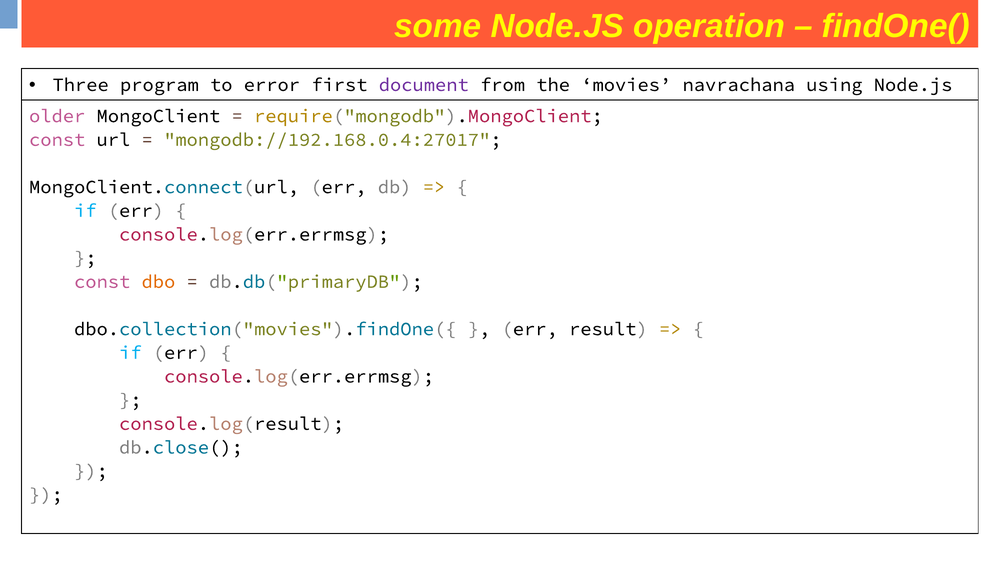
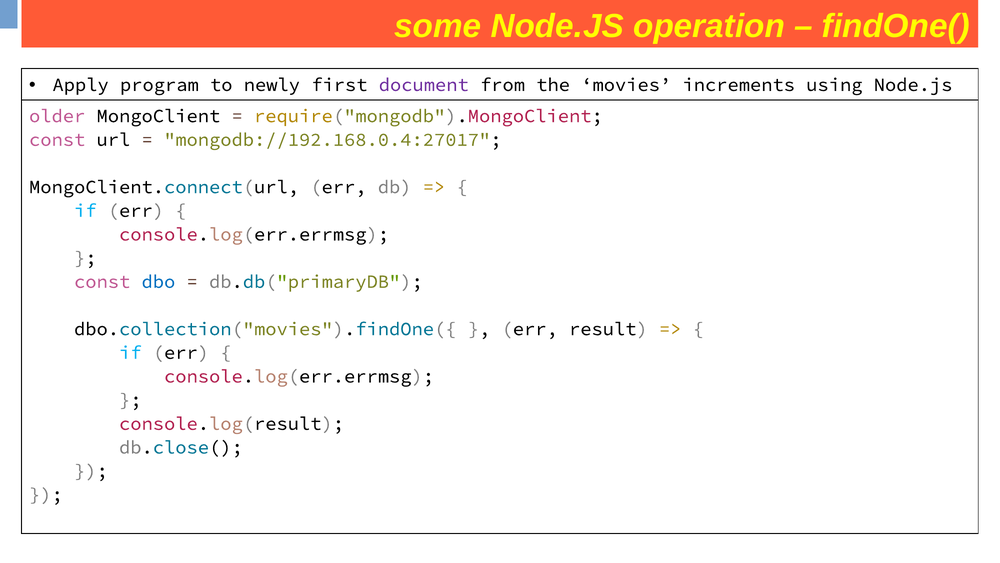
Three: Three -> Apply (81, 85)
error: error -> newly (272, 85)
navrachana: navrachana -> increments (739, 85)
dbo colour: orange -> blue (158, 281)
